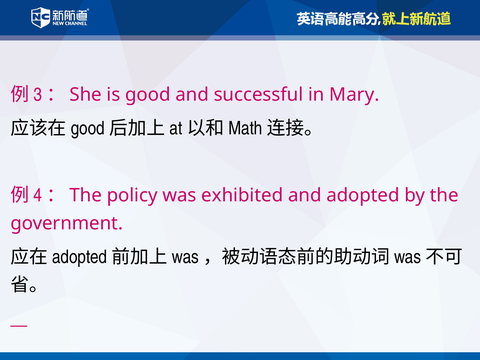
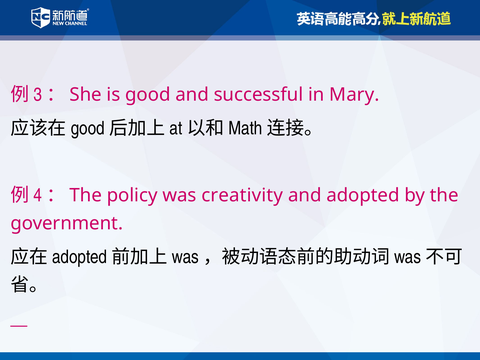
exhibited: exhibited -> creativity (242, 195)
